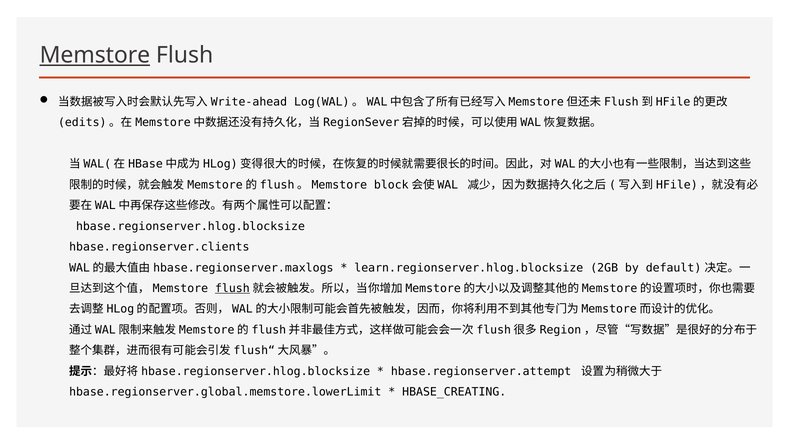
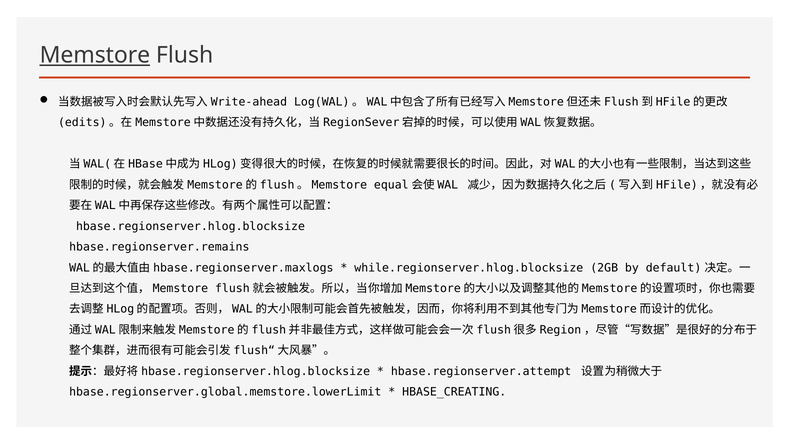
block: block -> equal (391, 185)
hbase.regionserver.clients: hbase.regionserver.clients -> hbase.regionserver.remains (159, 247)
learn.regionserver.hlog.blocksize: learn.regionserver.hlog.blocksize -> while.regionserver.hlog.blocksize (469, 268)
flush underline: present -> none (232, 288)
